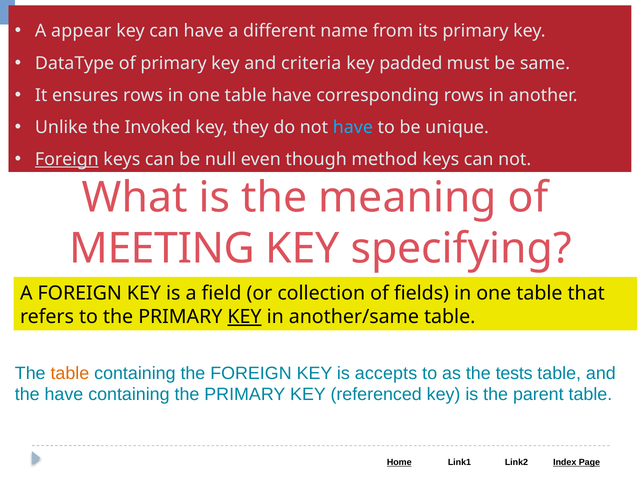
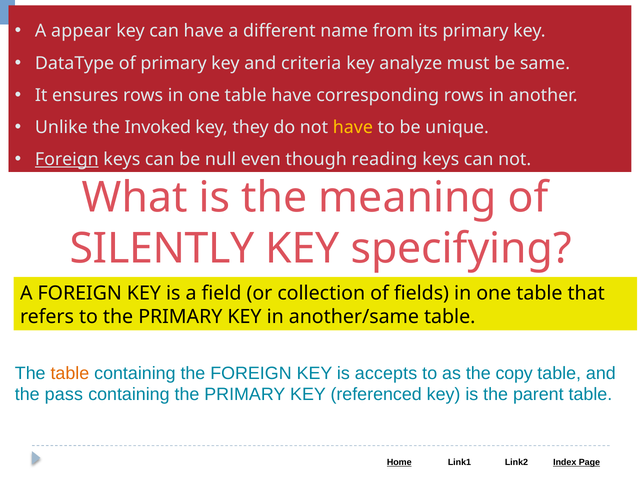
padded: padded -> analyze (411, 63)
have colour: light blue -> yellow (353, 127)
method: method -> reading (384, 160)
MEETING: MEETING -> SILENTLY (162, 249)
KEY underline: present -> none (245, 317)
tests: tests -> copy (514, 374)
the have: have -> pass (64, 395)
